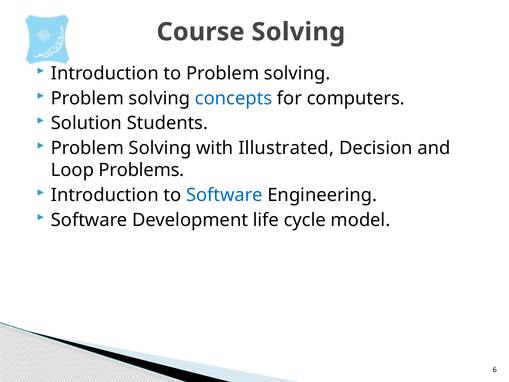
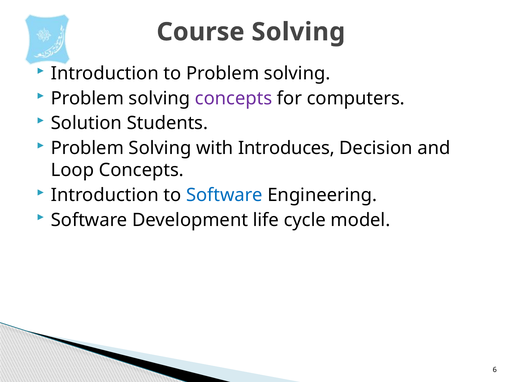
concepts colour: blue -> purple (234, 98)
Illustrated: Illustrated -> Introduces (286, 148)
Loop Problems: Problems -> Concepts (141, 170)
